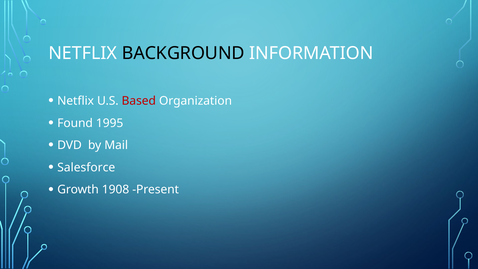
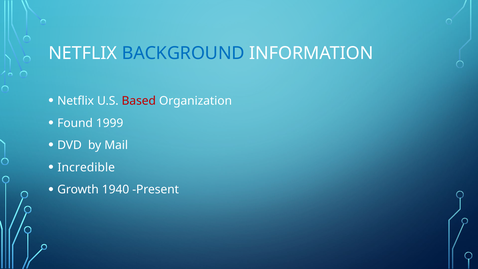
BACKGROUND colour: black -> blue (183, 53)
1995: 1995 -> 1999 (110, 123)
Salesforce: Salesforce -> Incredible (86, 167)
1908: 1908 -> 1940 (116, 190)
